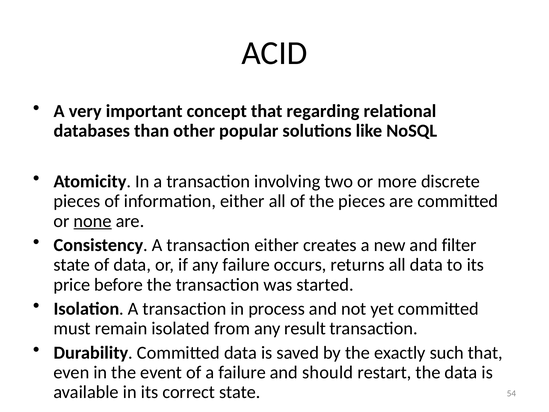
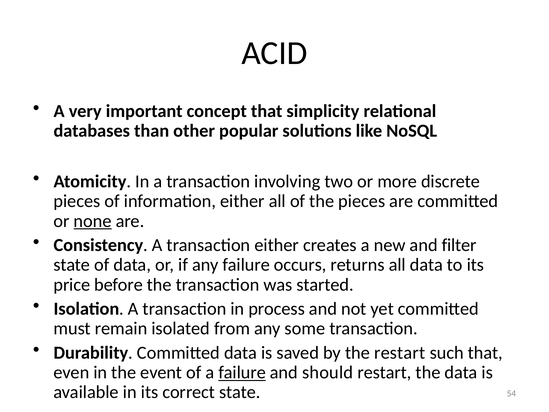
regarding: regarding -> simplicity (323, 111)
result: result -> some (305, 328)
the exactly: exactly -> restart (400, 353)
failure underline: none -> present (242, 372)
